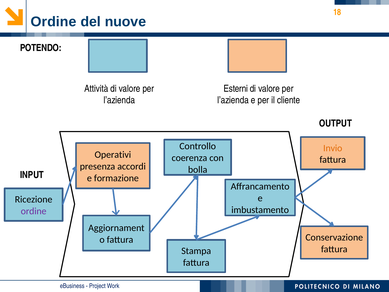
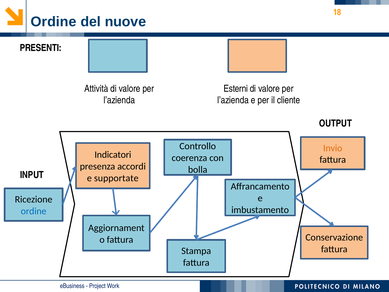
POTENDO: POTENDO -> PRESENTI (41, 48)
Operativi: Operativi -> Indicatori (113, 155)
formazione: formazione -> supportate (116, 178)
ordine colour: purple -> blue (34, 211)
